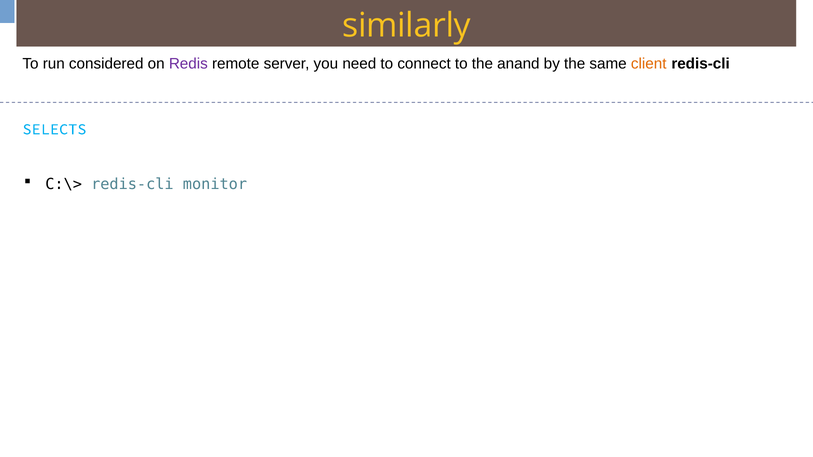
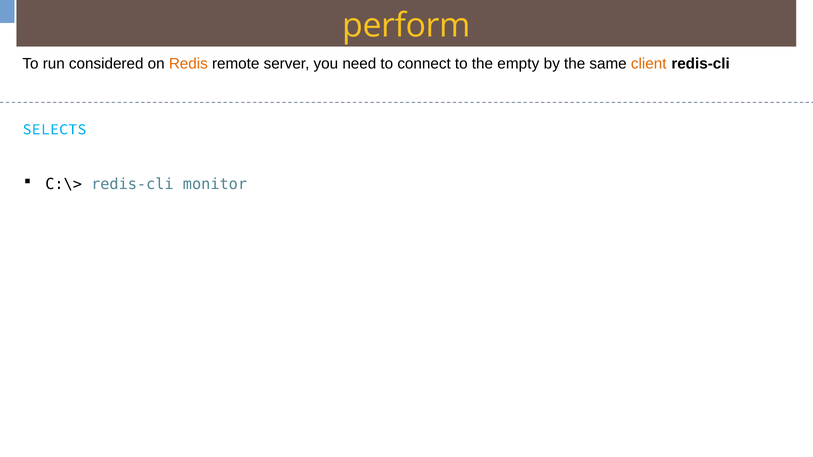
similarly: similarly -> perform (406, 26)
Redis colour: purple -> orange (188, 64)
anand: anand -> empty (518, 64)
